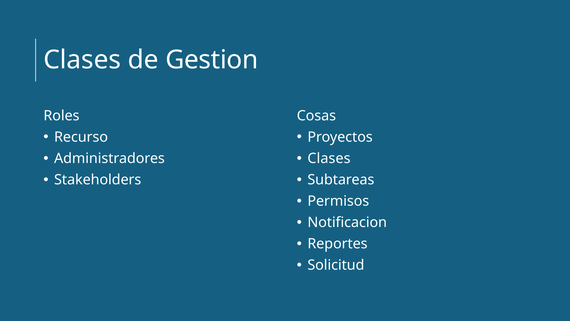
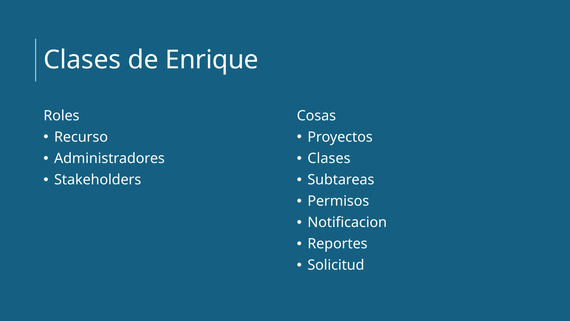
Gestion: Gestion -> Enrique (212, 60)
